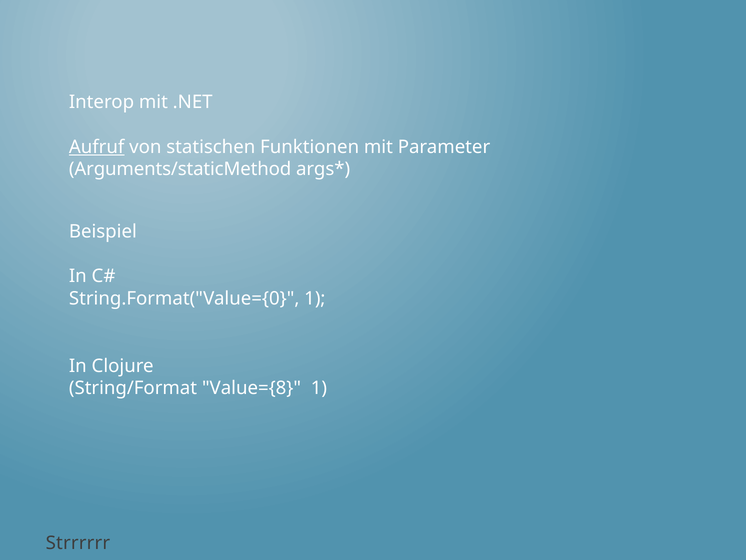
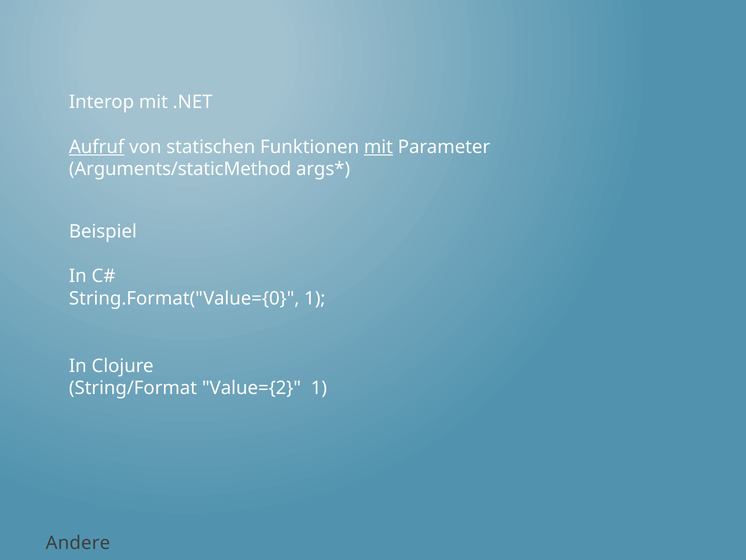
mit underline: none -> present (378, 147)
Value={8: Value={8 -> Value={2 (252, 388)
Strrrrrr: Strrrrrr -> Andere (78, 543)
